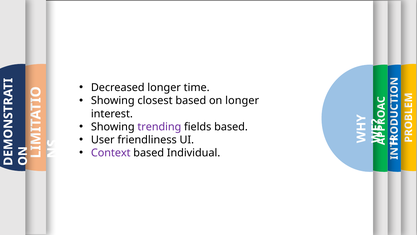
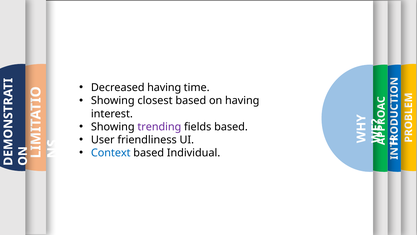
Decreased longer: longer -> having (164, 87)
on longer: longer -> having (242, 101)
Context colour: purple -> blue (111, 153)
